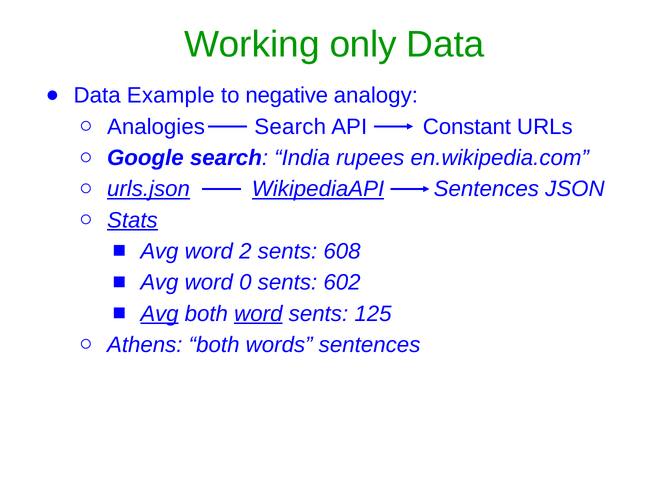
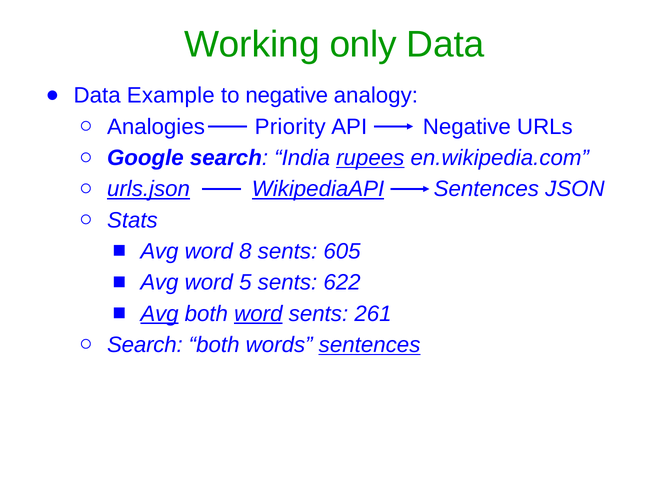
Analogies Search: Search -> Priority (290, 127)
API Constant: Constant -> Negative (467, 127)
rupees underline: none -> present (370, 158)
Stats underline: present -> none (132, 221)
2: 2 -> 8 (245, 252)
608: 608 -> 605 (342, 252)
0: 0 -> 5 (245, 283)
602: 602 -> 622 (342, 283)
125: 125 -> 261 (373, 314)
Athens: Athens -> Search (145, 345)
sentences underline: none -> present (370, 345)
